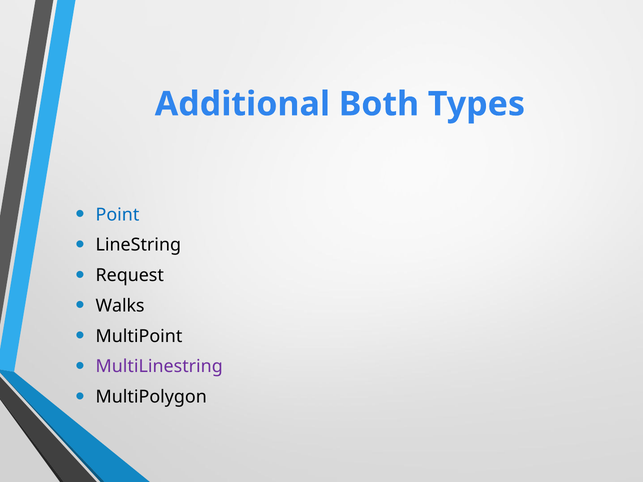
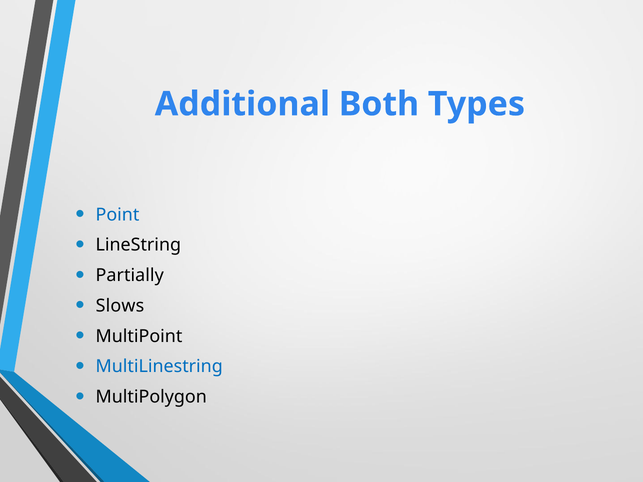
Request: Request -> Partially (130, 276)
Walks: Walks -> Slows (120, 306)
MultiLinestring colour: purple -> blue (159, 367)
